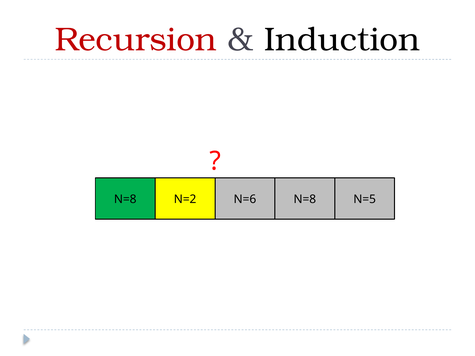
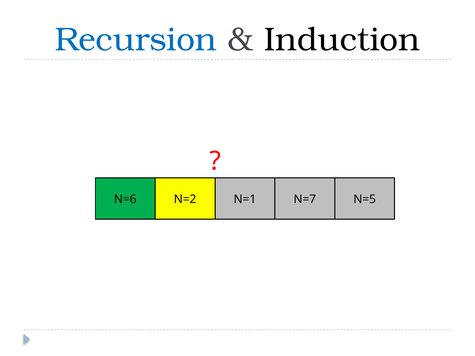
Recursion colour: red -> blue (136, 40)
N=8: N=8 -> N=6 (125, 200)
N=6: N=6 -> N=1 (245, 200)
N=2 N=8: N=8 -> N=7 (305, 200)
